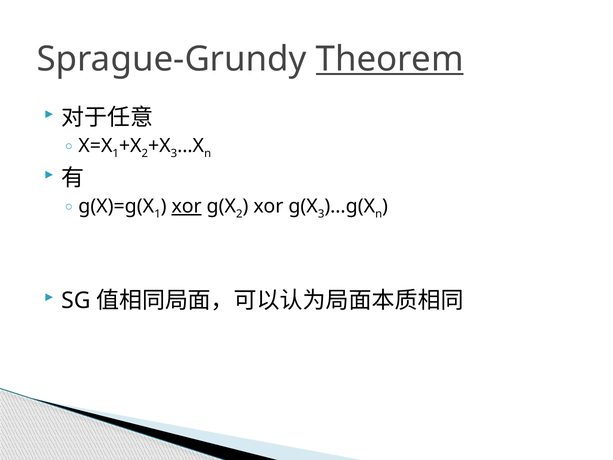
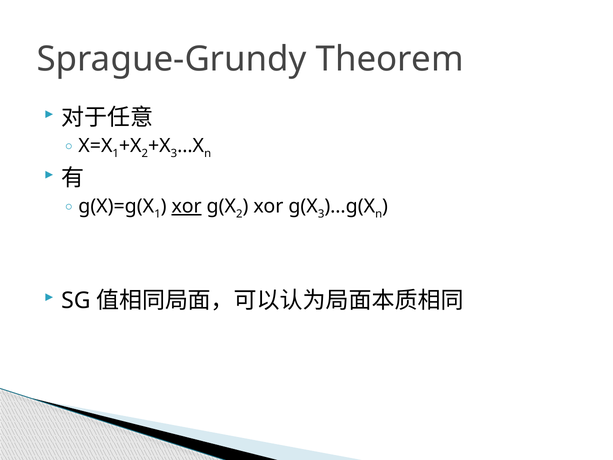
Theorem underline: present -> none (390, 59)
